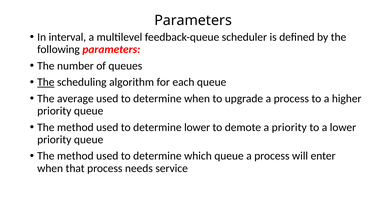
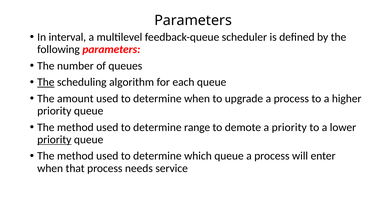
average: average -> amount (75, 99)
determine lower: lower -> range (197, 128)
priority underline: none -> present (54, 140)
